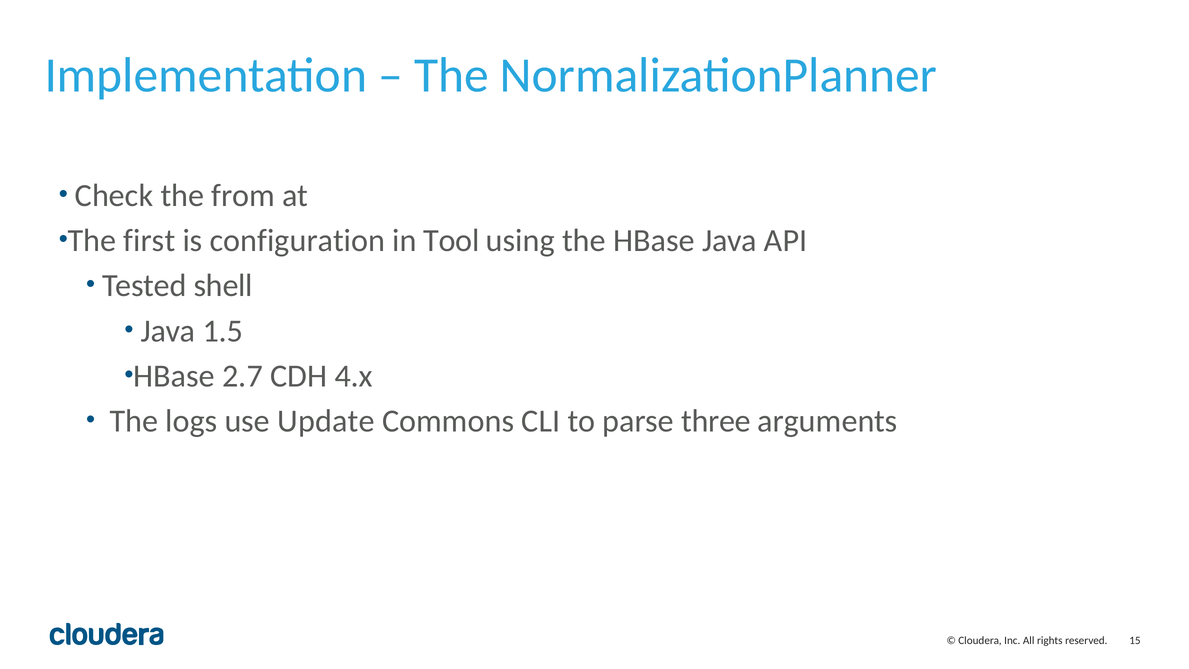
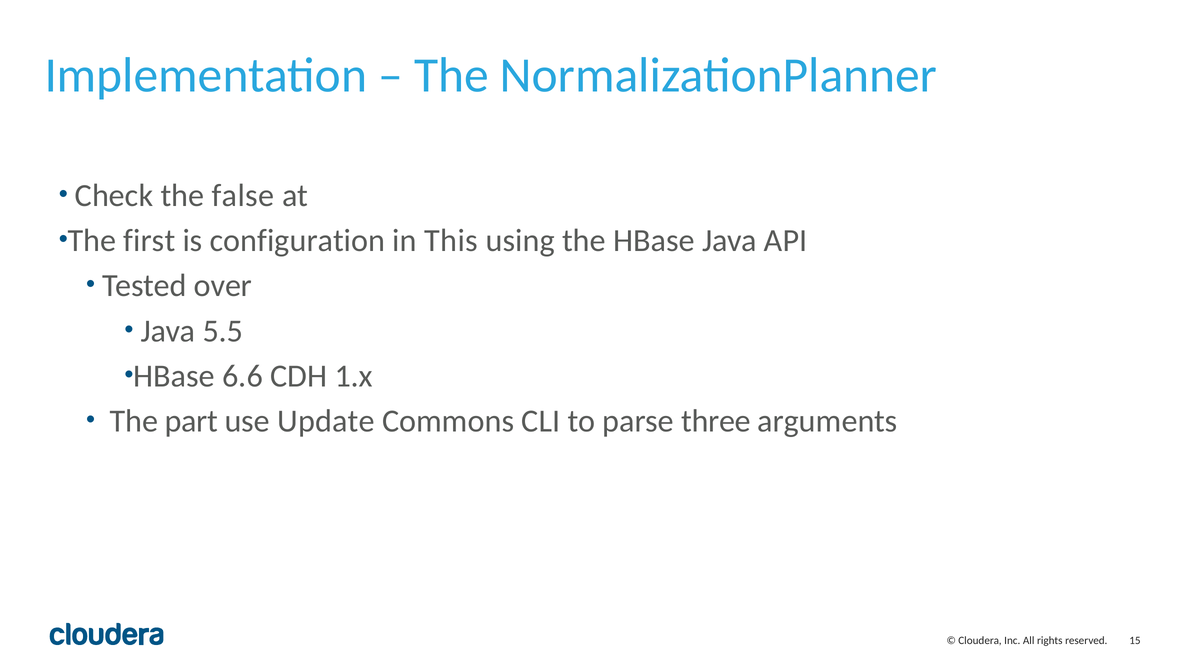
from: from -> false (243, 196)
Tool: Tool -> This (451, 241)
shell: shell -> over (223, 286)
1.5: 1.5 -> 5.5 (223, 331)
2.7: 2.7 -> 6.6 (243, 376)
4.x: 4.x -> 1.x (354, 376)
logs: logs -> part (191, 421)
